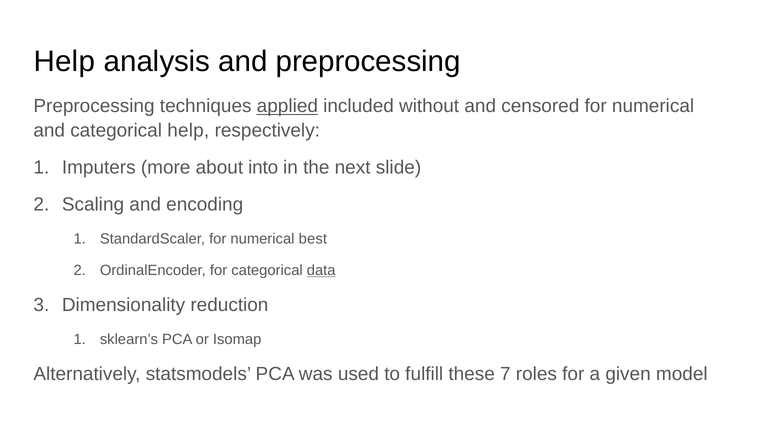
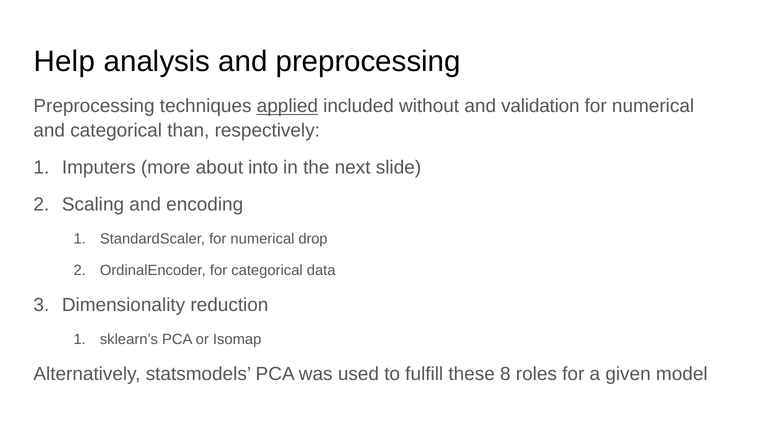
censored: censored -> validation (540, 106)
categorical help: help -> than (188, 131)
best: best -> drop (313, 239)
data underline: present -> none (321, 270)
7: 7 -> 8 (505, 374)
